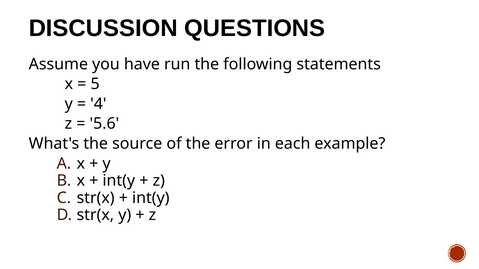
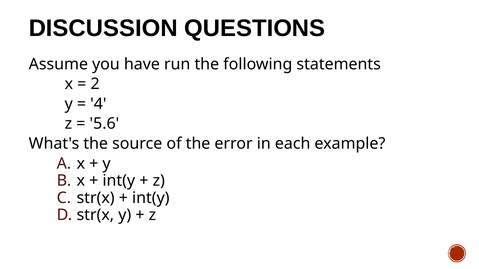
5: 5 -> 2 (95, 84)
